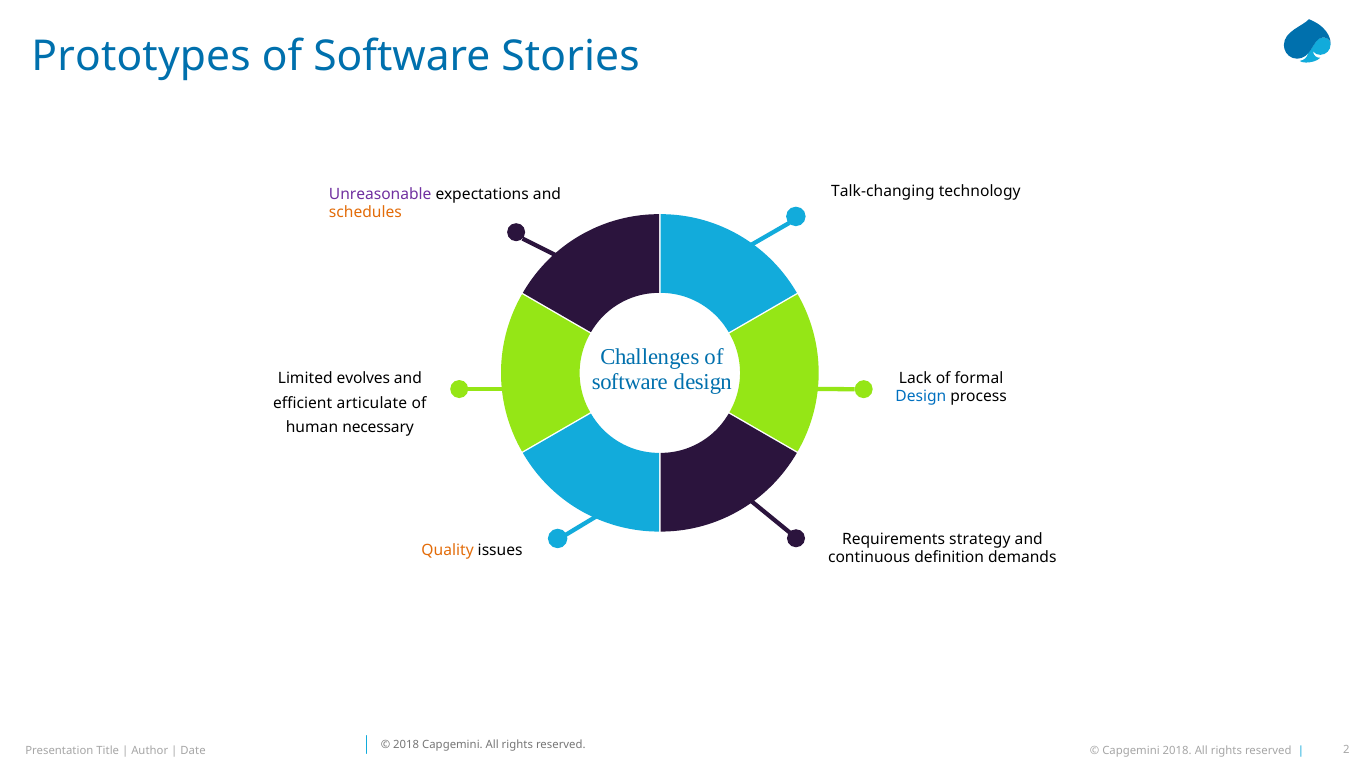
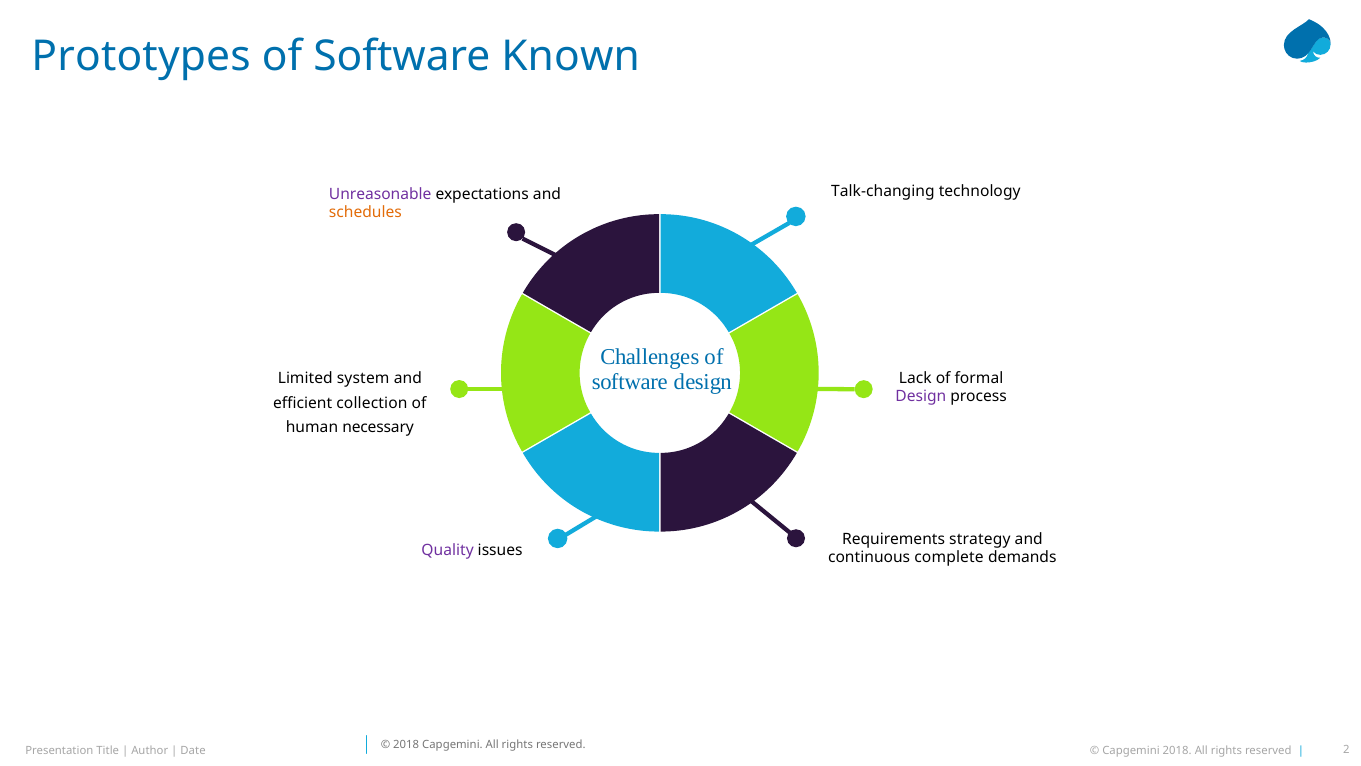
Stories: Stories -> Known (571, 57)
evolves: evolves -> system (363, 379)
Design colour: blue -> purple (921, 397)
articulate: articulate -> collection (372, 403)
Quality colour: orange -> purple (448, 550)
definition: definition -> complete (949, 557)
